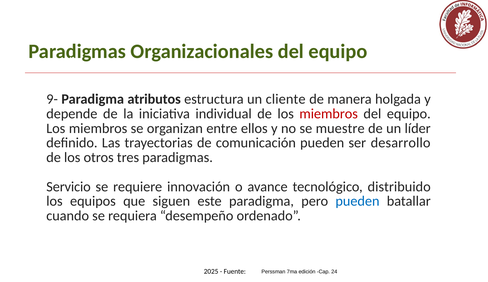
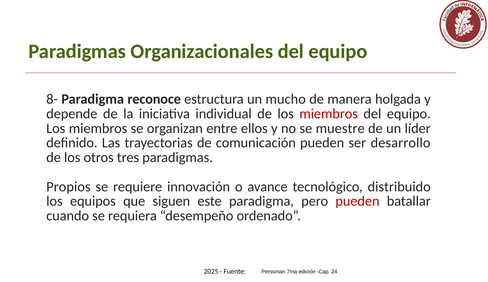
9-: 9- -> 8- (52, 99)
atributos: atributos -> reconoce (154, 99)
cliente: cliente -> mucho (286, 99)
Servicio: Servicio -> Propios (68, 186)
pueden colour: blue -> red (357, 201)
